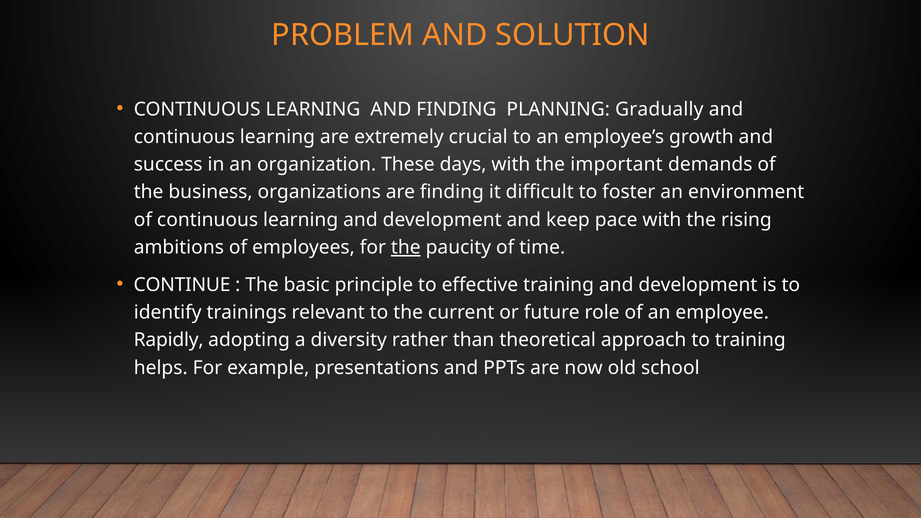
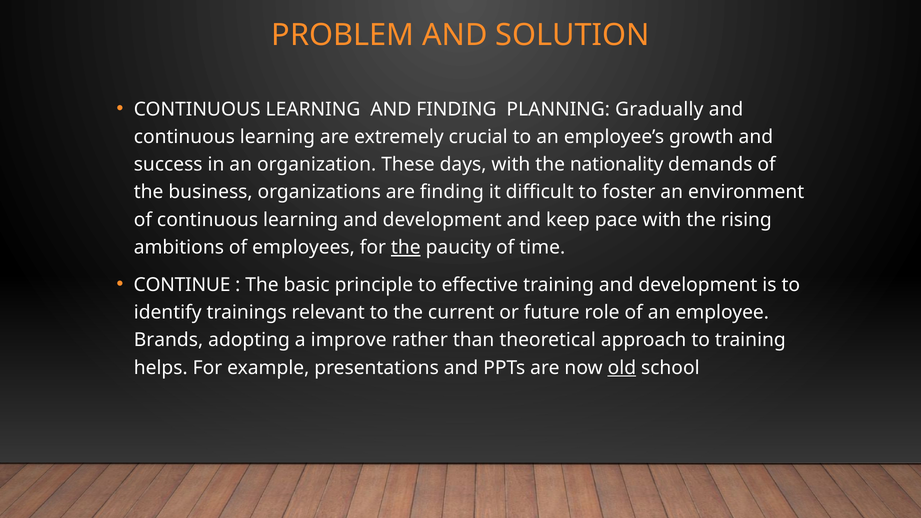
important: important -> nationality (617, 165)
Rapidly: Rapidly -> Brands (169, 340)
diversity: diversity -> improve (349, 340)
old underline: none -> present (622, 368)
